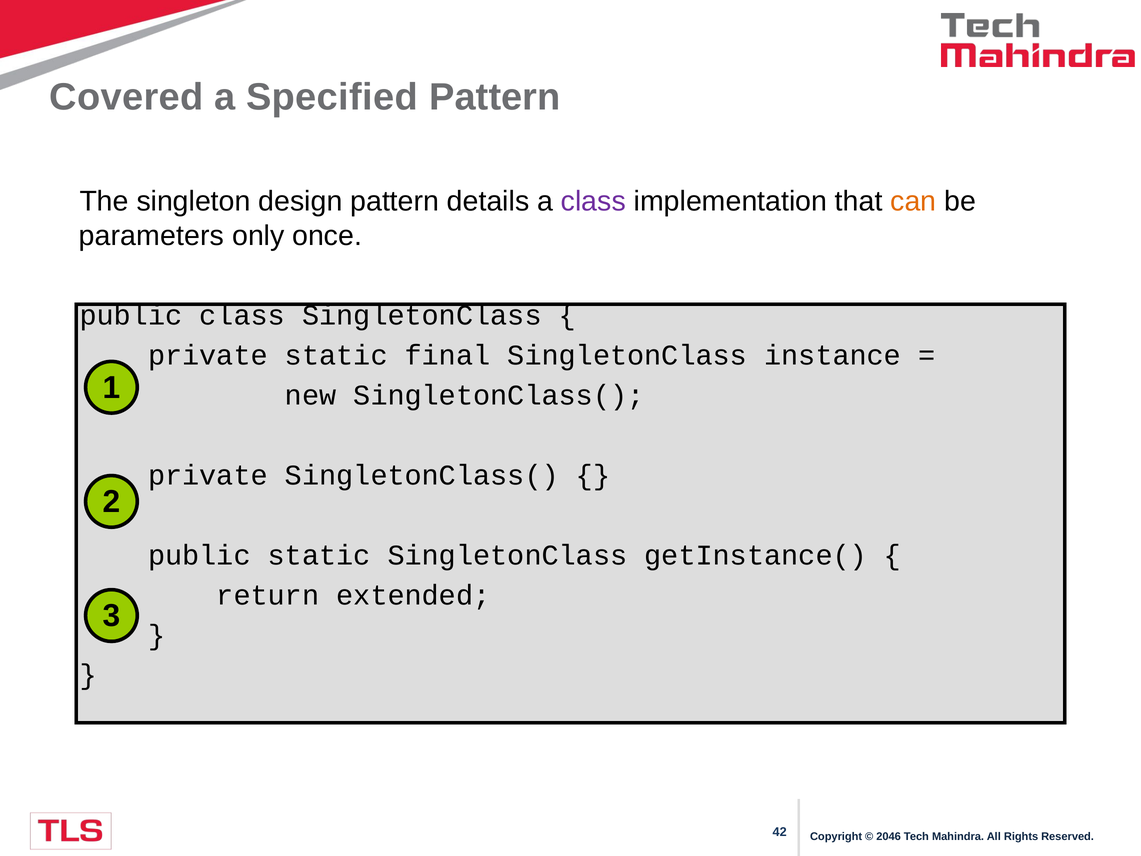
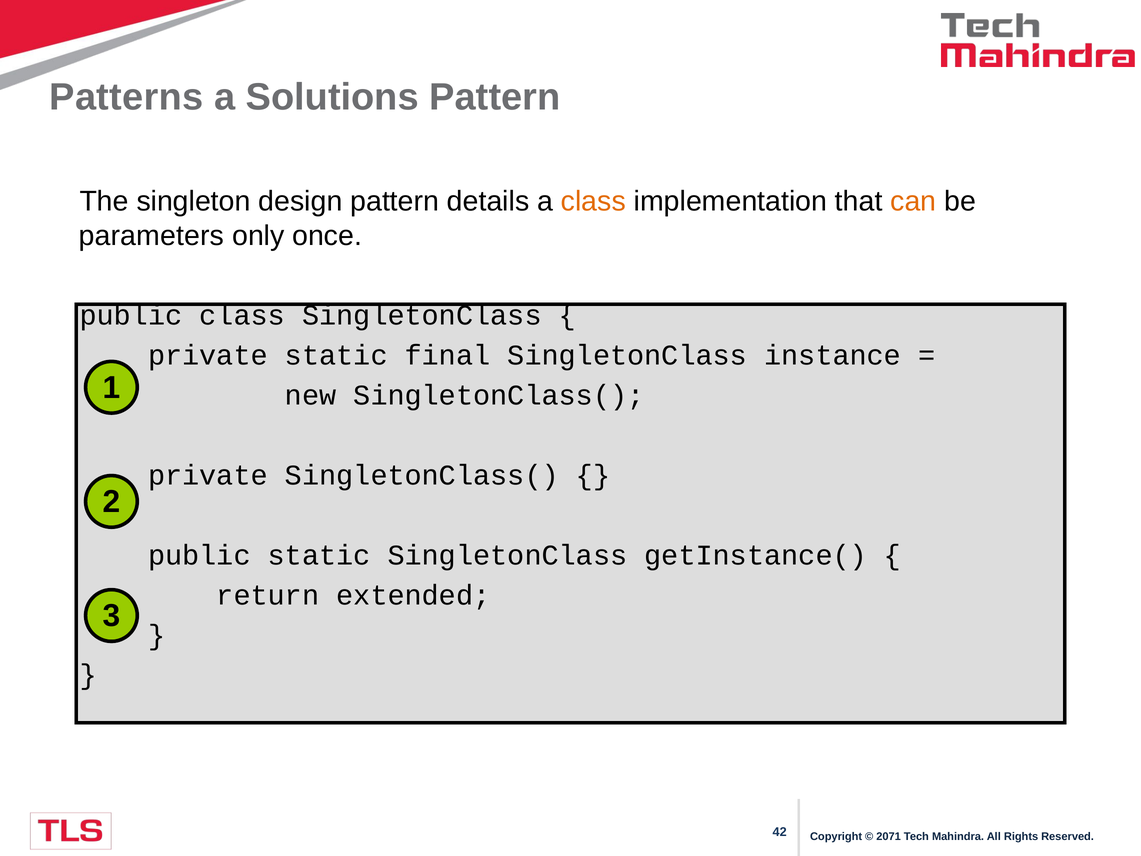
Covered: Covered -> Patterns (126, 97)
Specified: Specified -> Solutions (332, 97)
class colour: purple -> orange (593, 201)
2046: 2046 -> 2071 (889, 837)
